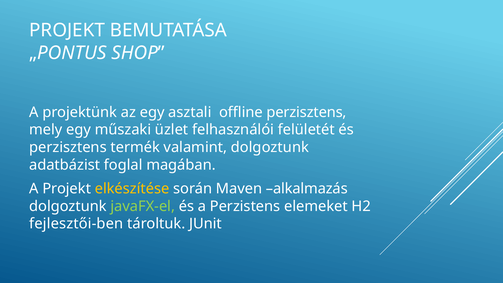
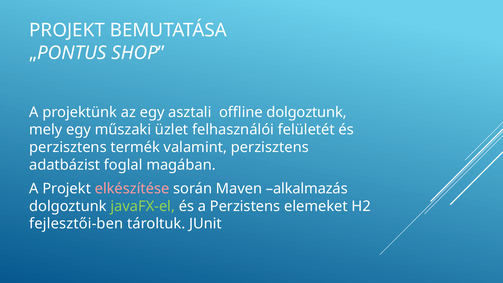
offline perzisztens: perzisztens -> dolgoztunk (307, 112)
valamint dolgoztunk: dolgoztunk -> perzisztens (270, 147)
elkészítése colour: yellow -> pink (132, 189)
